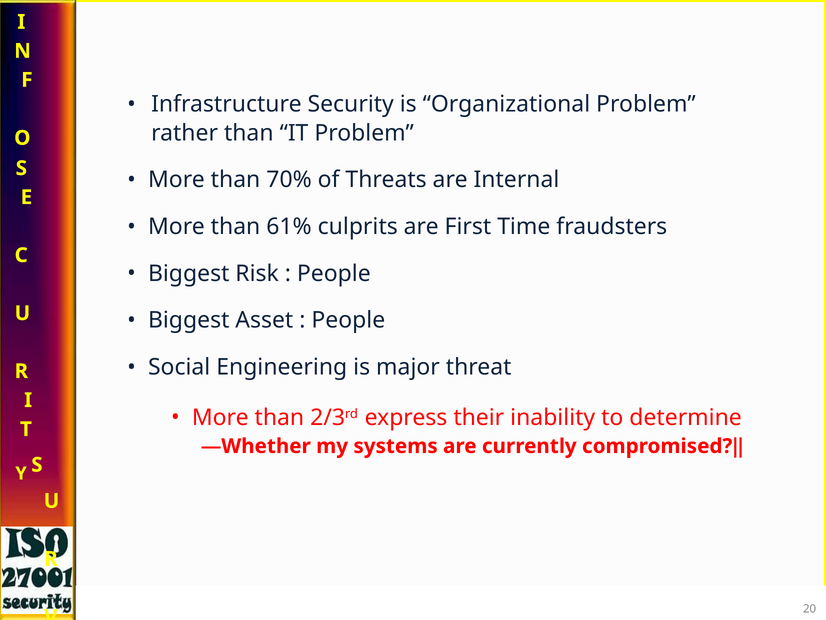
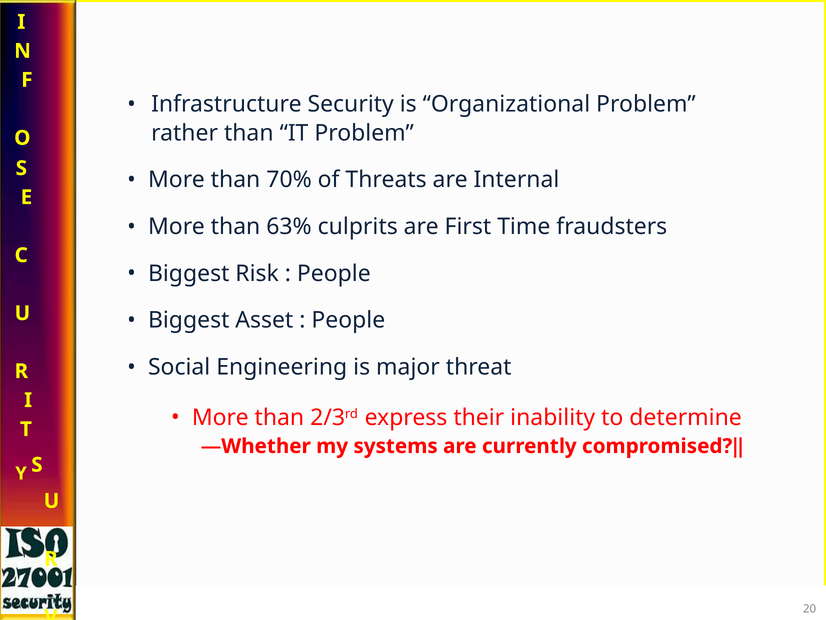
61%: 61% -> 63% (289, 227)
